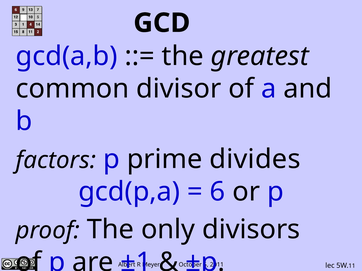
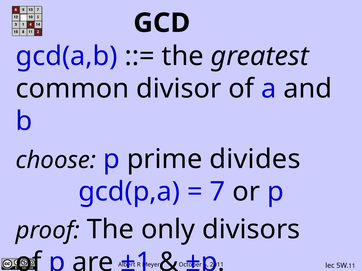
factors: factors -> choose (56, 160)
6: 6 -> 7 (217, 192)
